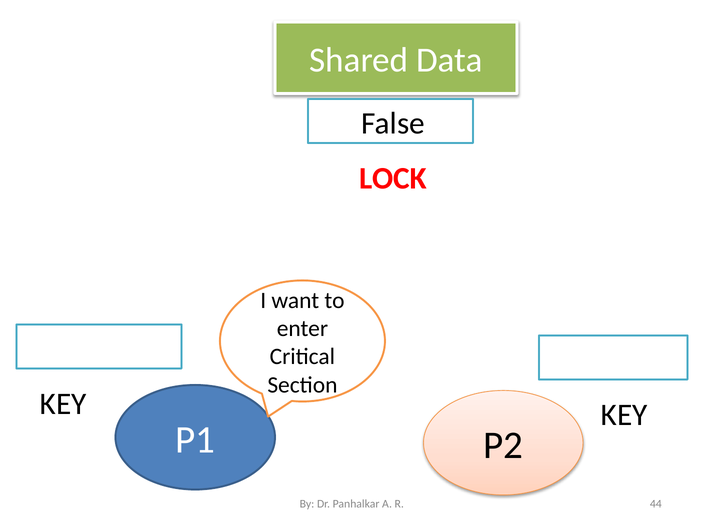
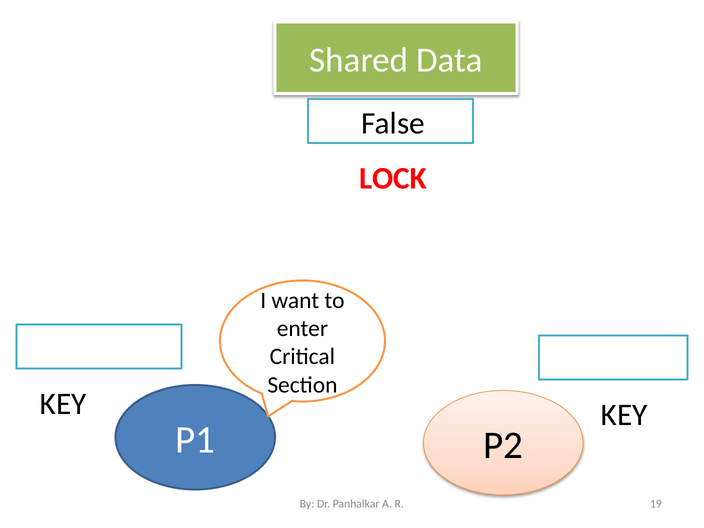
44: 44 -> 19 (656, 504)
